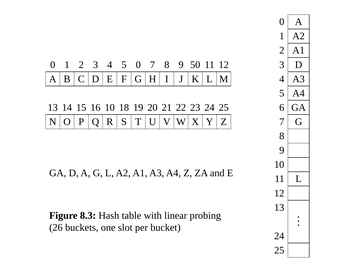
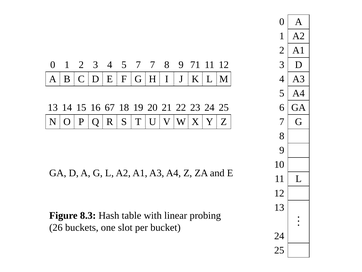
5 0: 0 -> 7 (138, 65)
50: 50 -> 71 (195, 65)
16 10: 10 -> 67 (110, 107)
